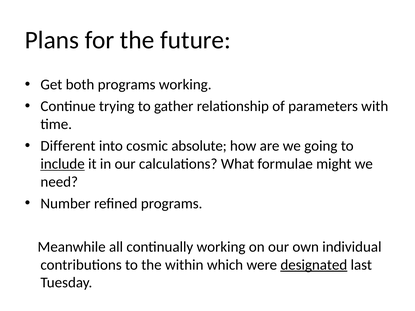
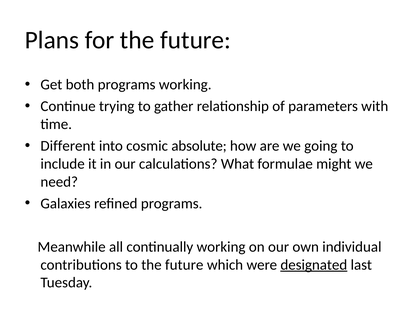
include underline: present -> none (63, 164)
Number: Number -> Galaxies (66, 204)
to the within: within -> future (184, 265)
